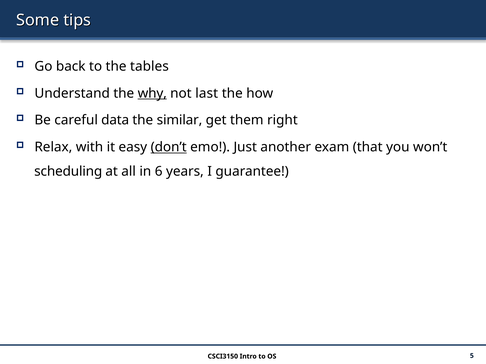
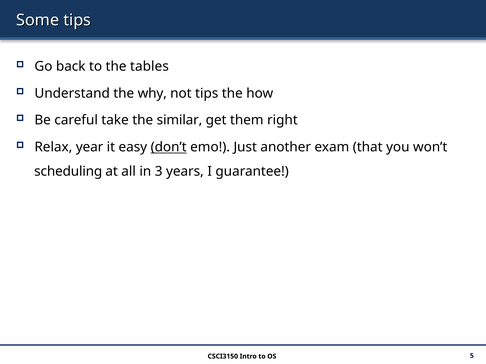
why underline: present -> none (152, 93)
not last: last -> tips (207, 93)
data: data -> take (115, 120)
with: with -> year (90, 147)
6: 6 -> 3 (159, 172)
